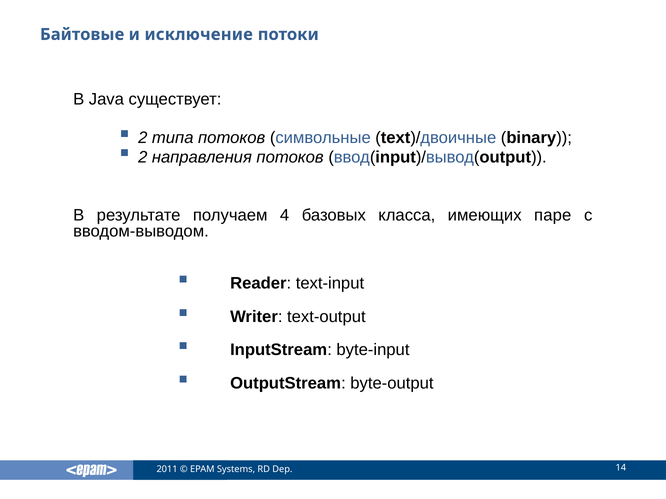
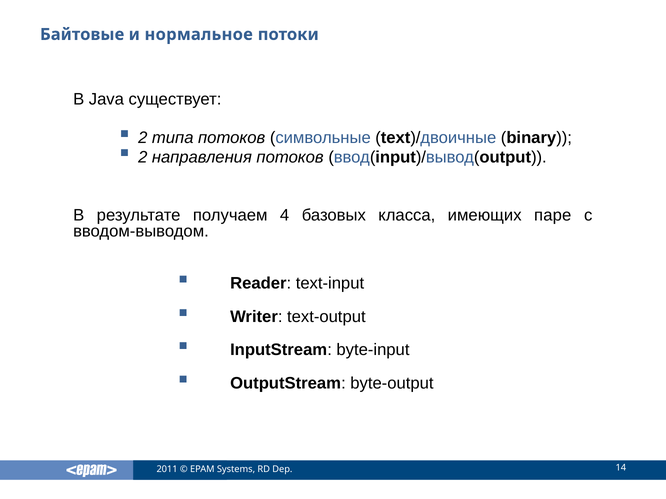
исключение: исключение -> нормальное (199, 34)
